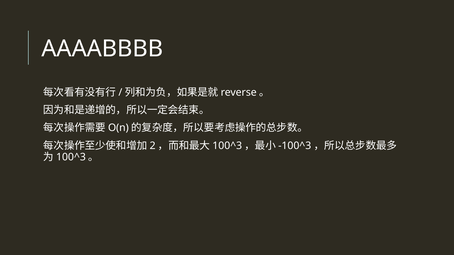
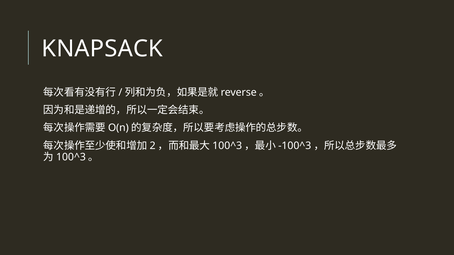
AAAABBBB: AAAABBBB -> KNAPSACK (102, 49)
